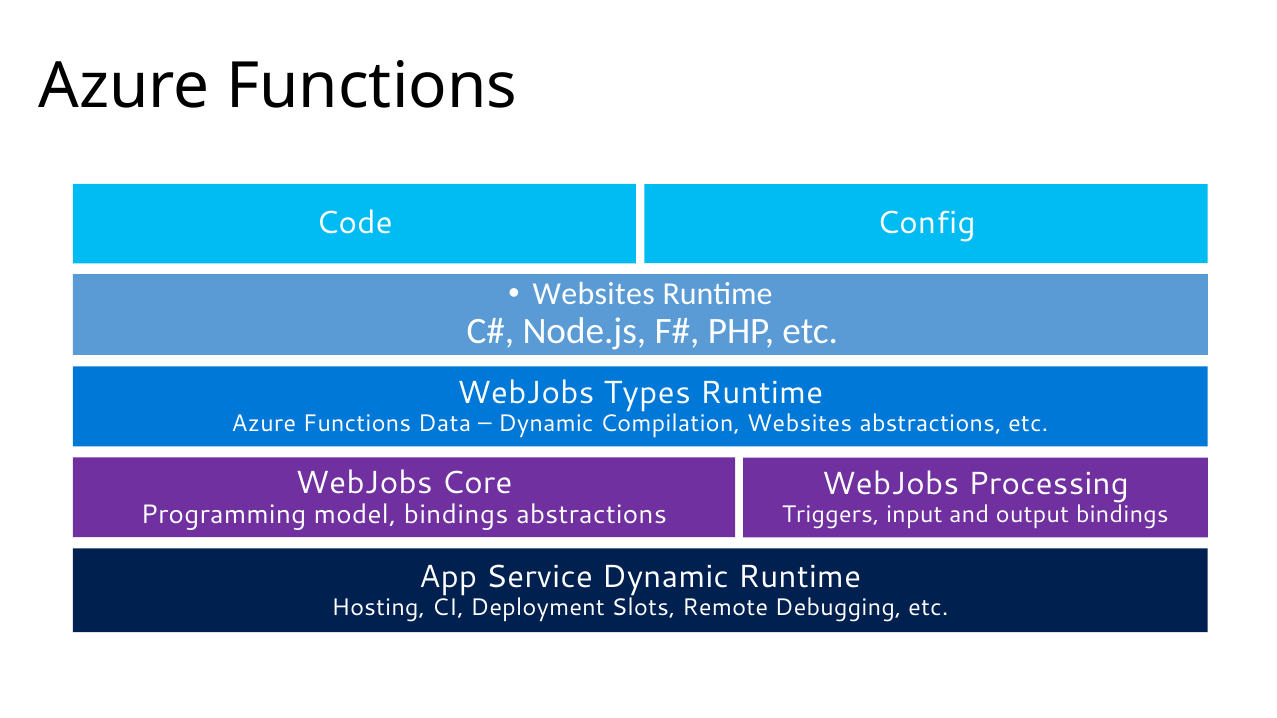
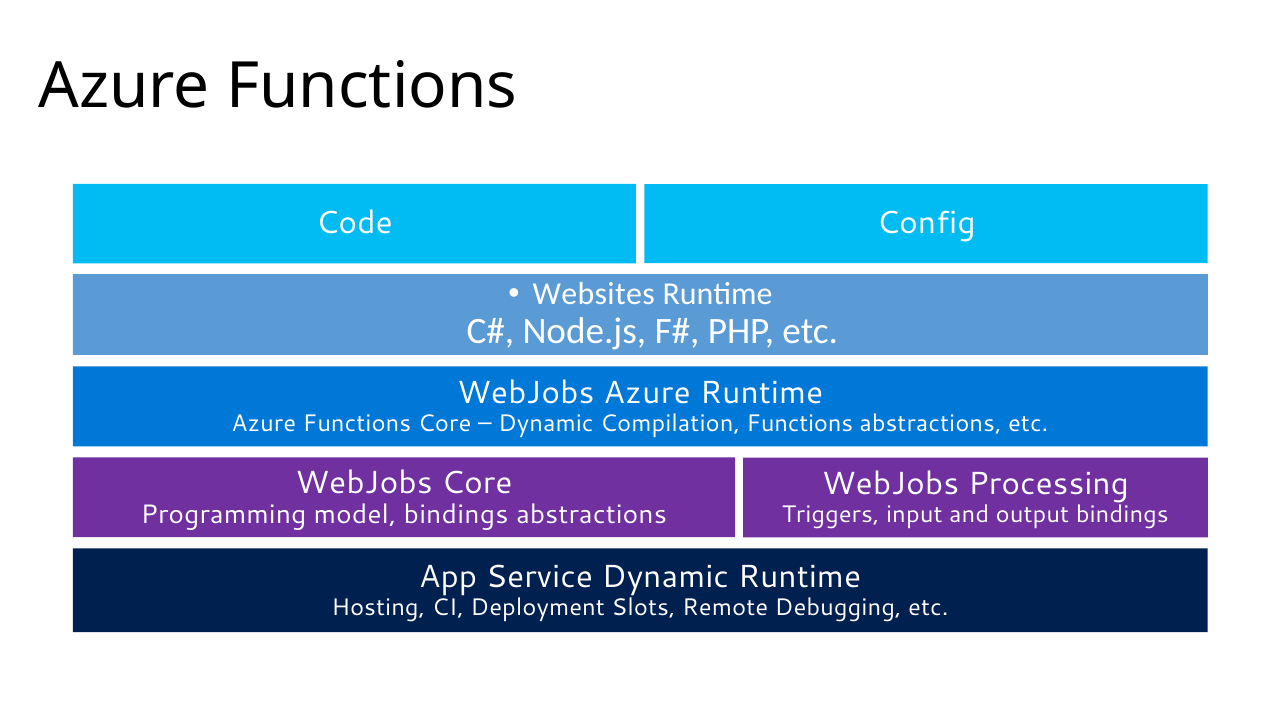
WebJobs Types: Types -> Azure (647, 393)
Functions Data: Data -> Core (445, 424)
Compilation Websites: Websites -> Functions (800, 424)
